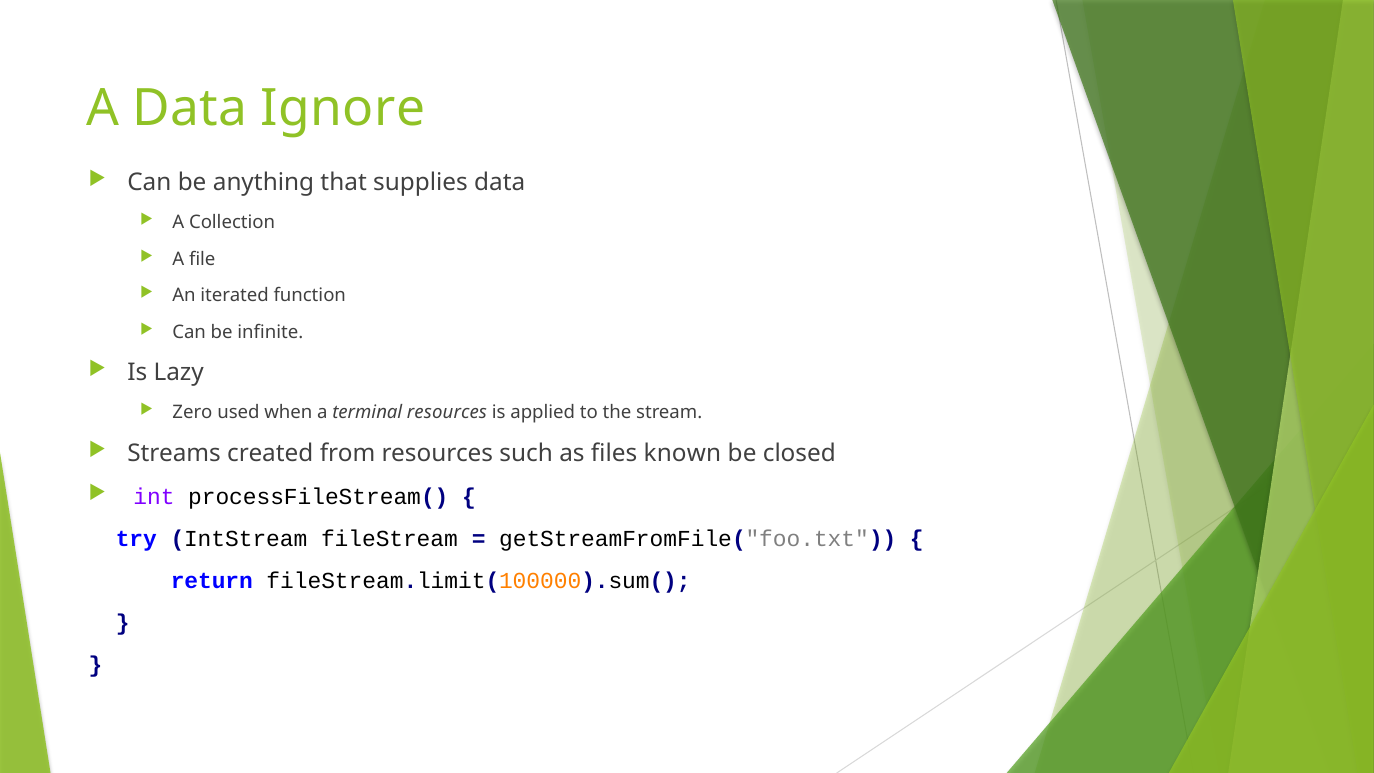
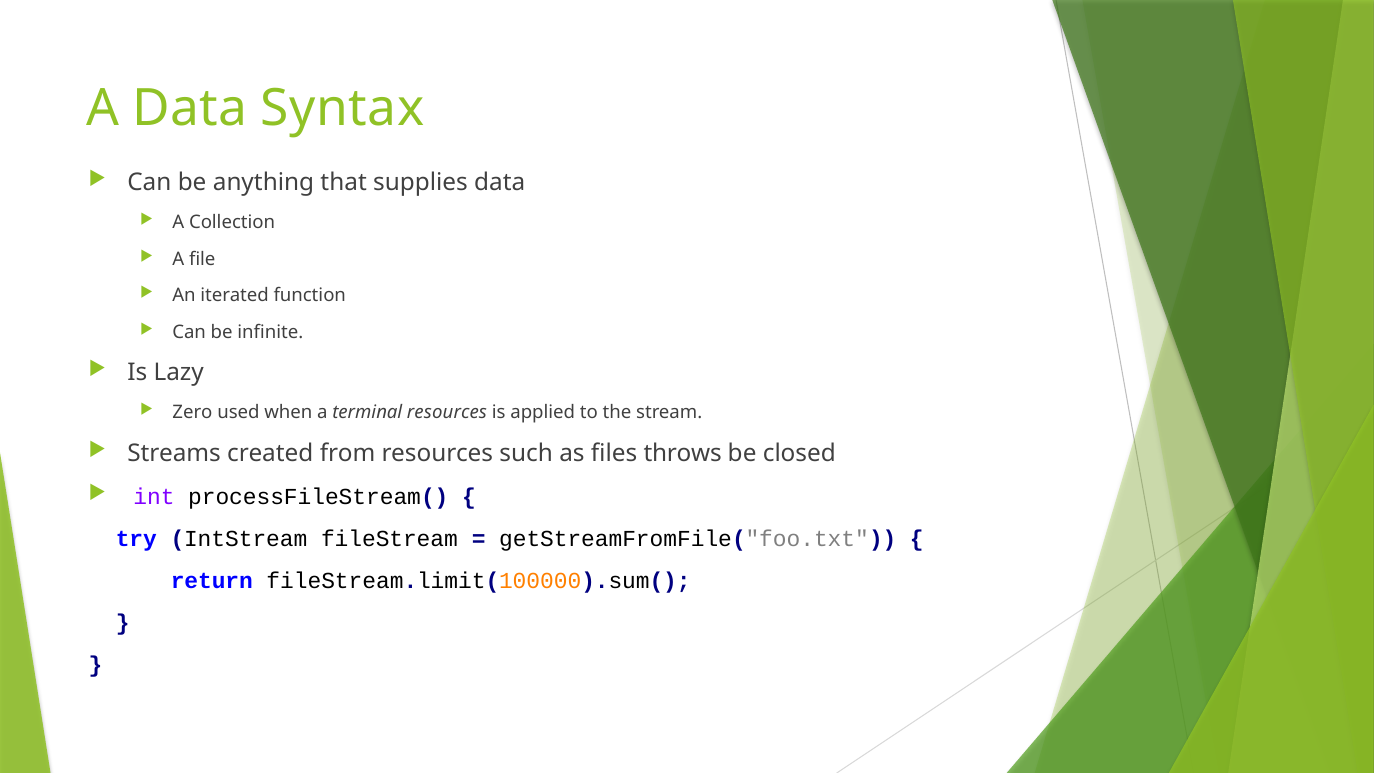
Ignore: Ignore -> Syntax (343, 108)
known: known -> throws (683, 453)
